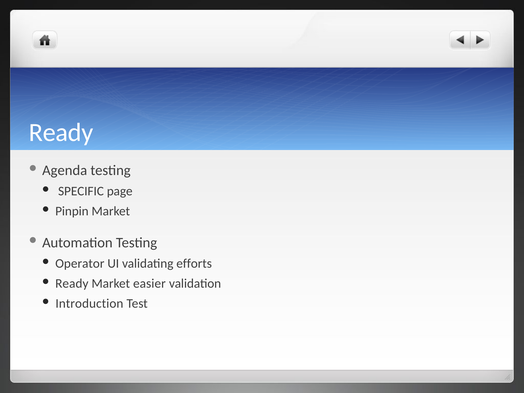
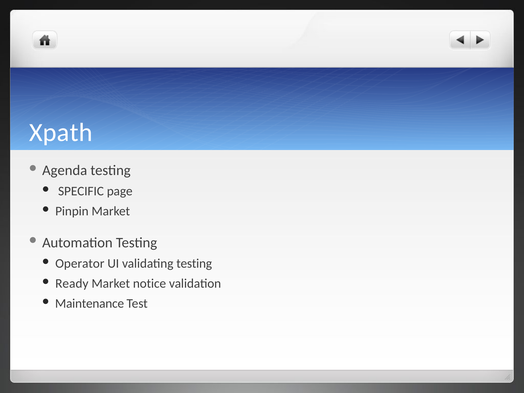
Ready: Ready -> Xpath (61, 132)
validating efforts: efforts -> testing (194, 263)
easier: easier -> notice (149, 284)
Introduction: Introduction -> Maintenance (90, 304)
